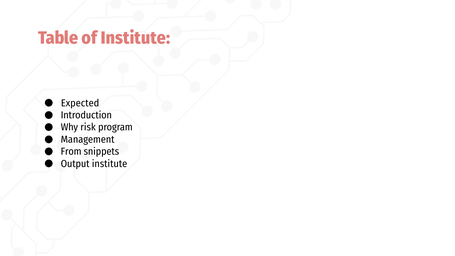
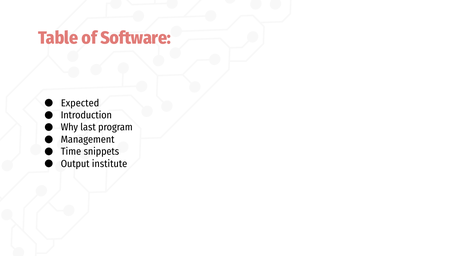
of Institute: Institute -> Software (136, 38)
risk: risk -> last (88, 127)
From: From -> Time (71, 152)
